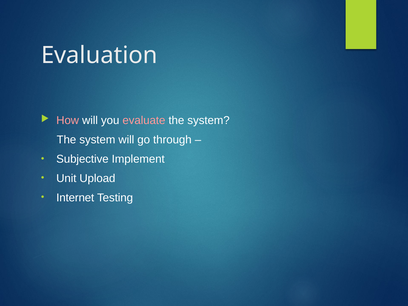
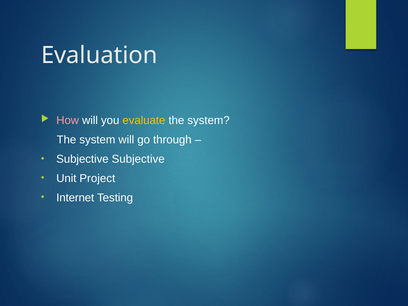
evaluate colour: pink -> yellow (144, 121)
Subjective Implement: Implement -> Subjective (138, 159)
Upload: Upload -> Project (97, 178)
